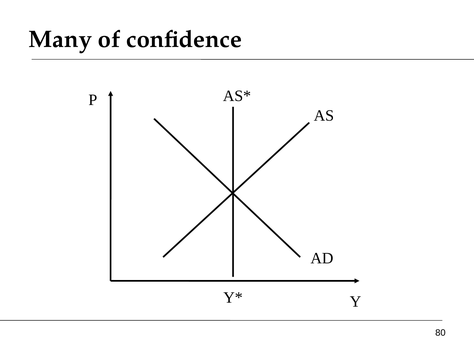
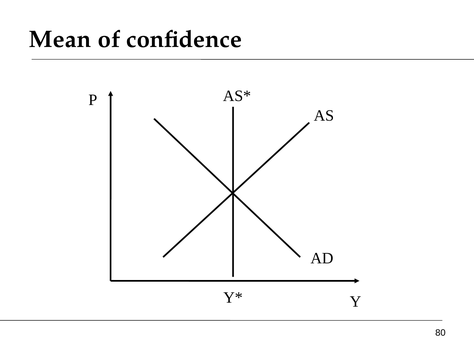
Many: Many -> Mean (60, 39)
